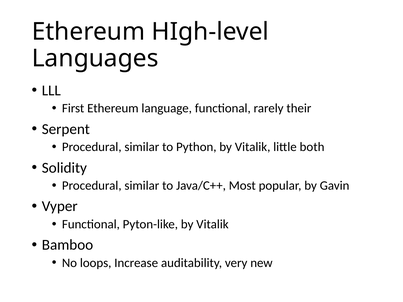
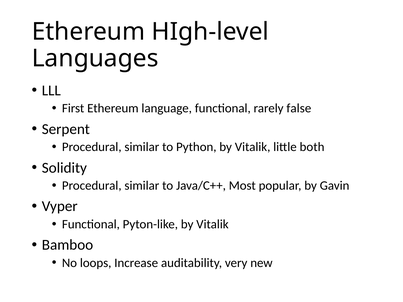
their: their -> false (299, 108)
